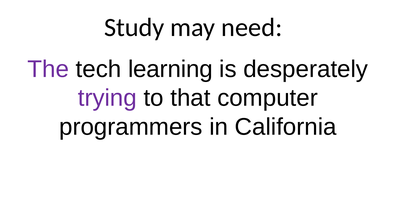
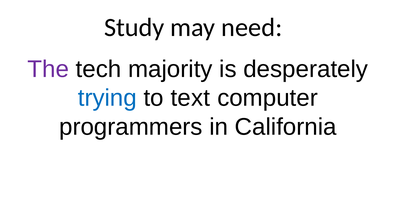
learning: learning -> majority (170, 69)
trying colour: purple -> blue (107, 98)
that: that -> text (190, 98)
